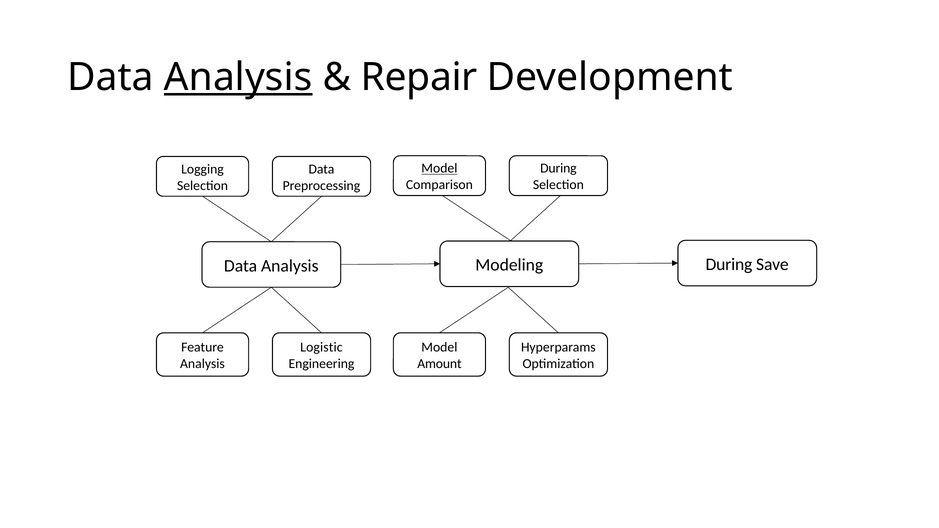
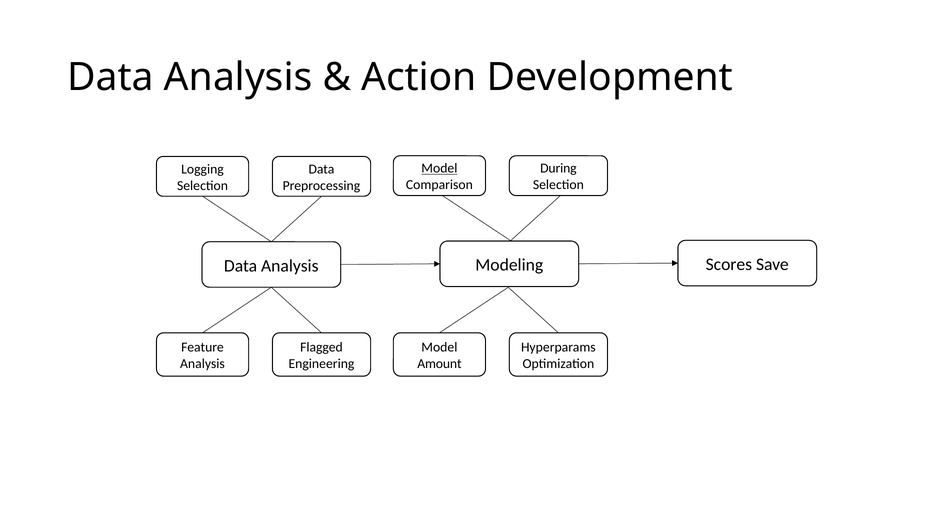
Analysis underline: present -> none (238, 77)
Repair: Repair -> Action (419, 77)
During: During -> Scores (729, 264)
Logistic: Logistic -> Flagged (322, 347)
